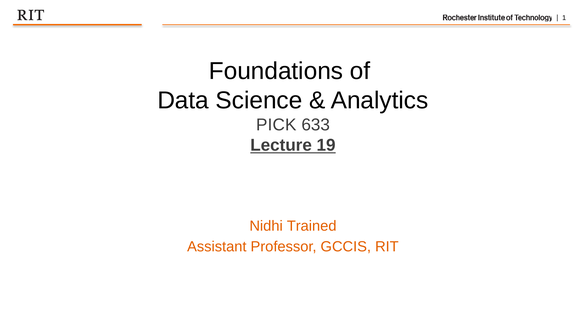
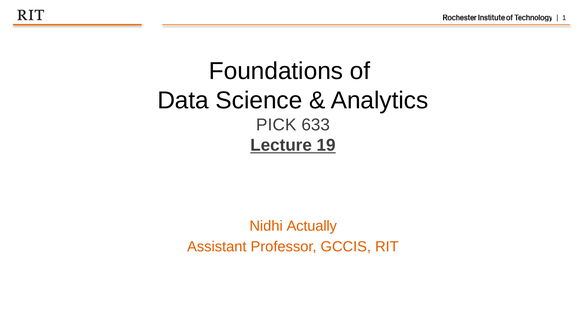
Trained: Trained -> Actually (312, 226)
